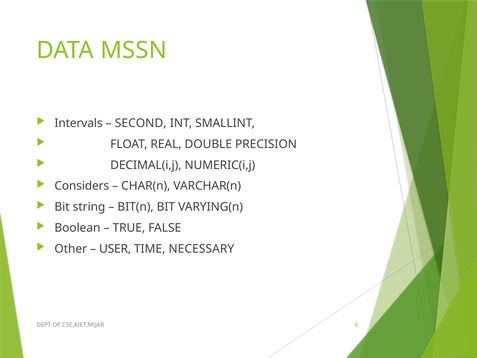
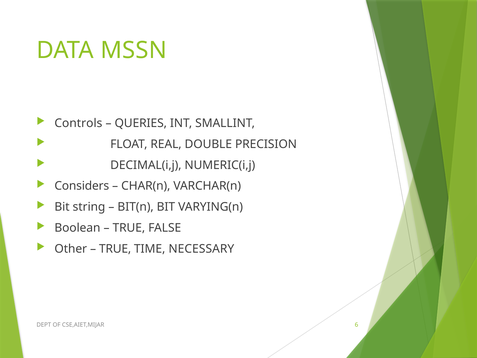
Intervals: Intervals -> Controls (78, 123)
SECOND: SECOND -> QUERIES (141, 123)
USER: USER -> TRUE (115, 249)
